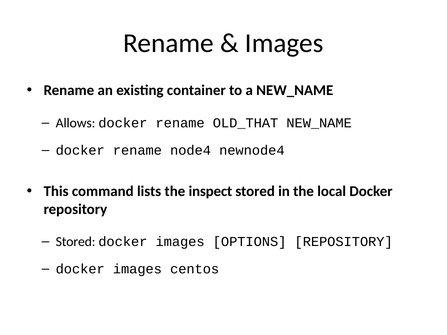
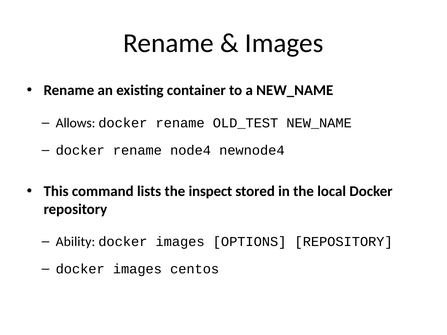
OLD_THAT: OLD_THAT -> OLD_TEST (246, 123)
Stored: Stored -> Ability (75, 242)
